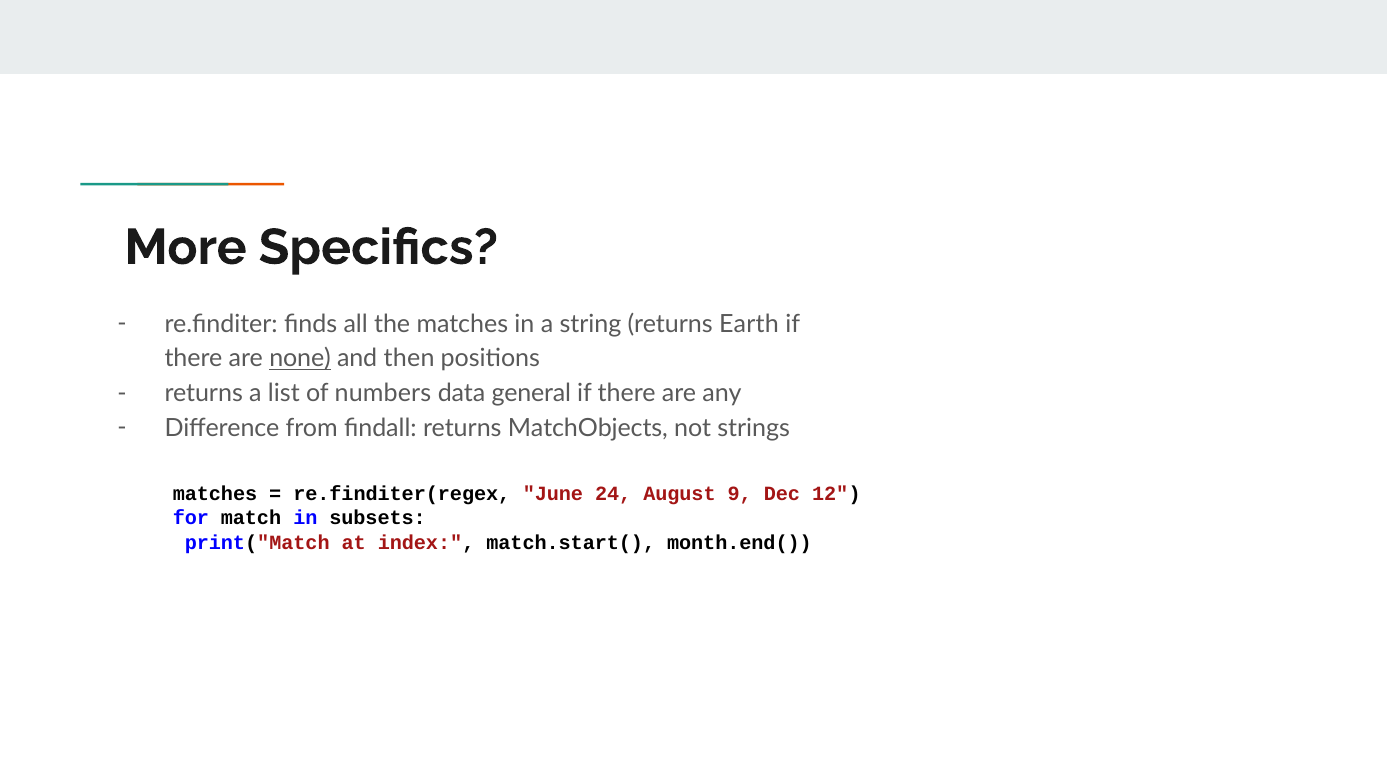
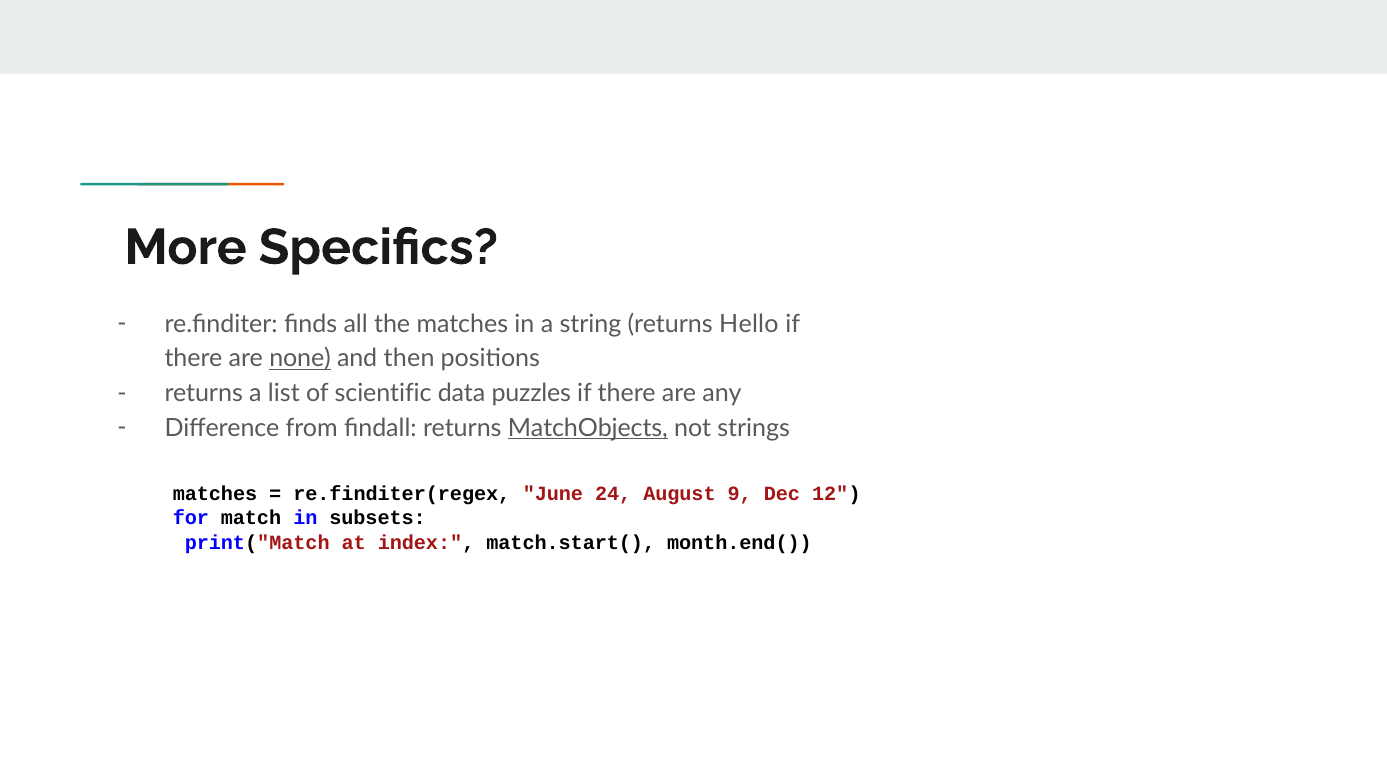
Earth: Earth -> Hello (749, 324)
numbers: numbers -> scientific (383, 393)
general: general -> puzzles (531, 393)
MatchObjects underline: none -> present (588, 428)
